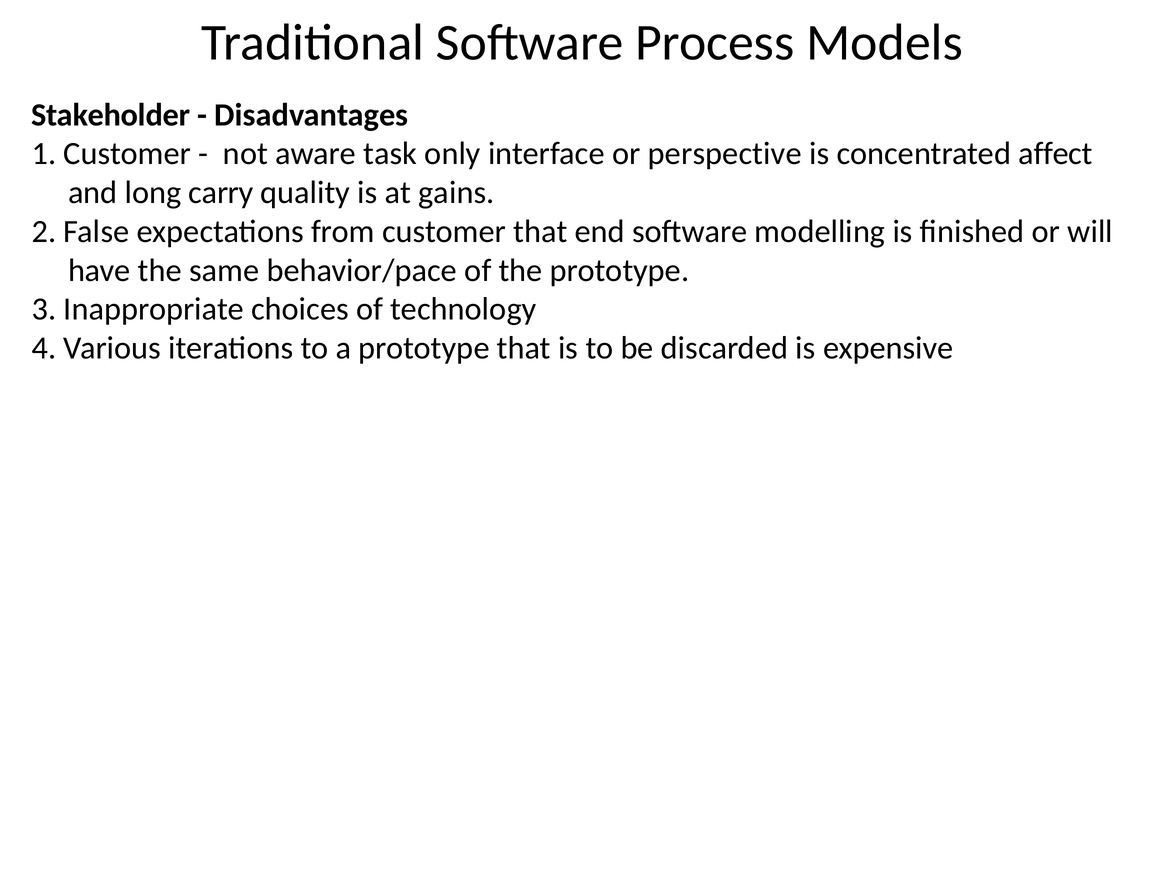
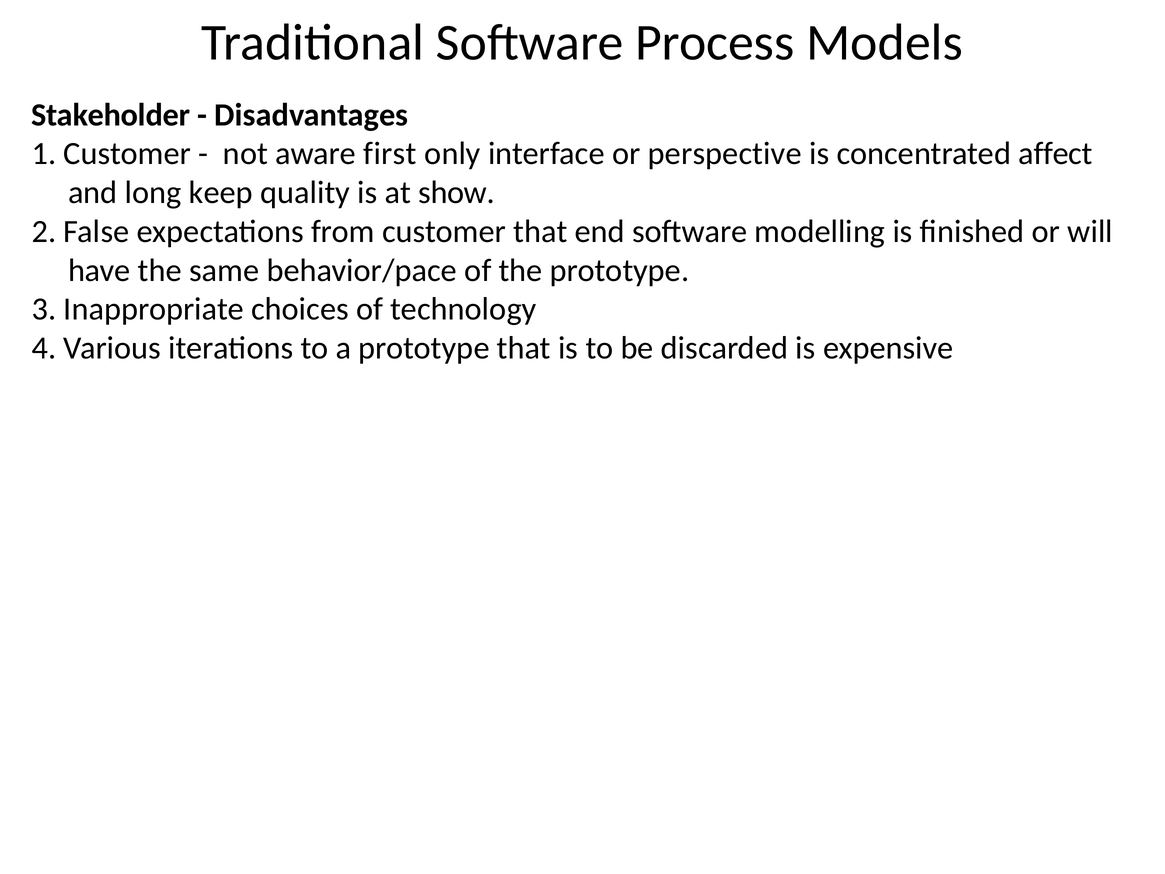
task: task -> first (390, 154)
carry: carry -> keep (221, 193)
gains: gains -> show (457, 193)
